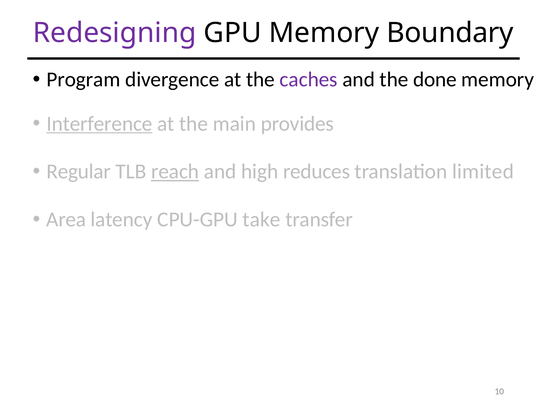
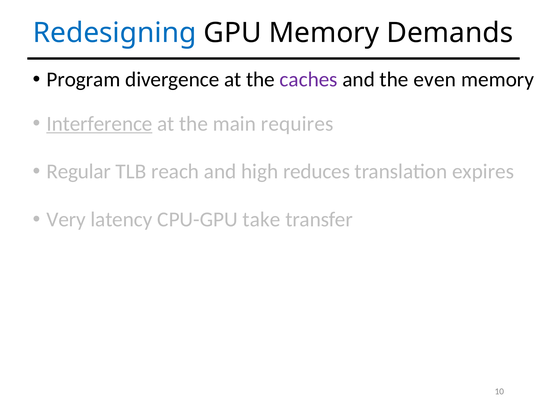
Redesigning colour: purple -> blue (115, 33)
Boundary: Boundary -> Demands (450, 33)
done: done -> even (435, 80)
provides: provides -> requires (297, 124)
reach underline: present -> none (175, 172)
limited: limited -> expires (483, 172)
Area: Area -> Very (66, 220)
